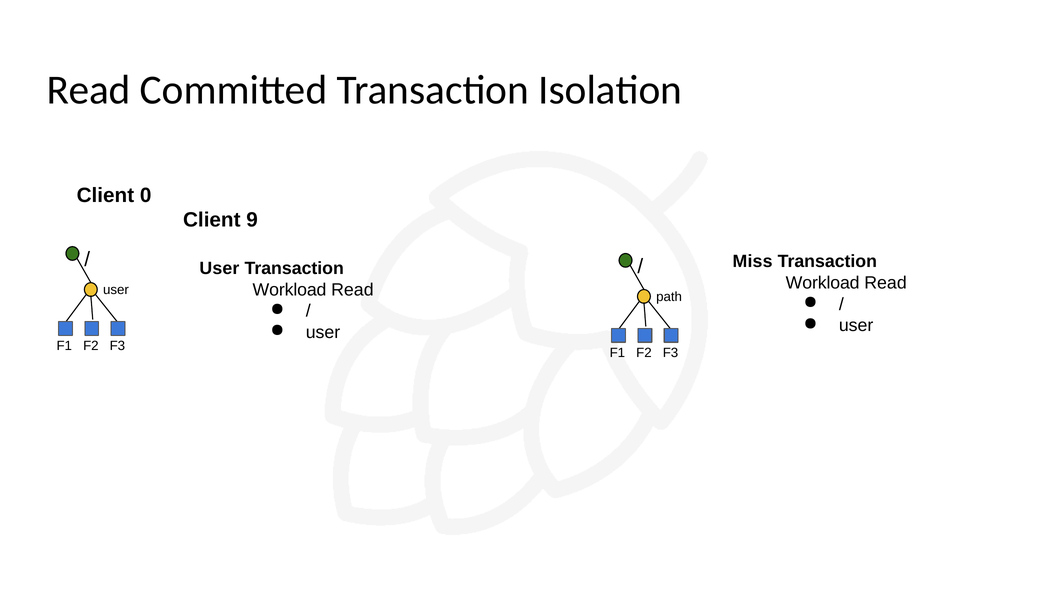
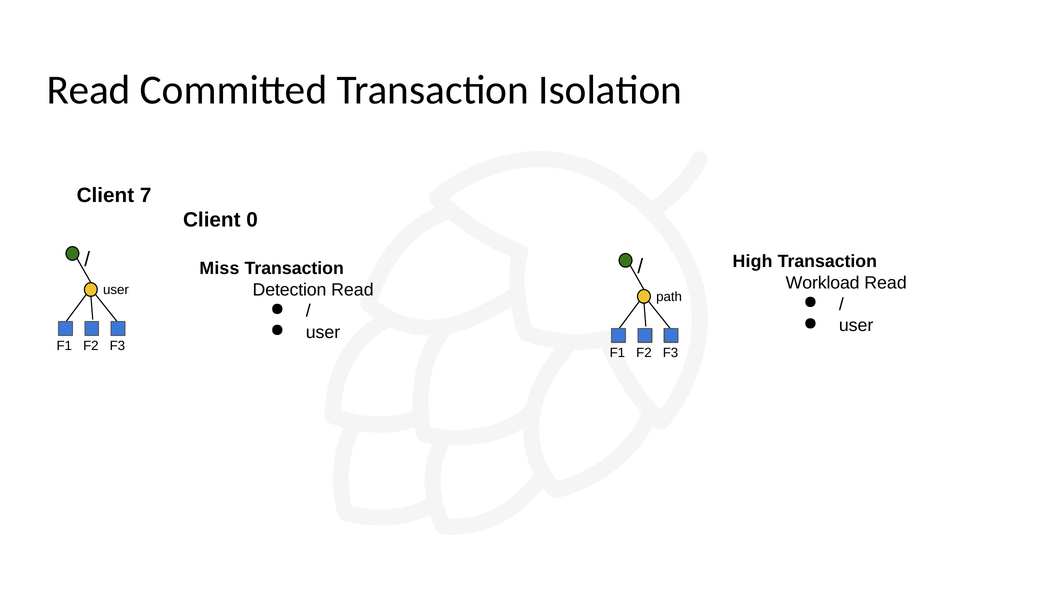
0: 0 -> 7 (146, 195)
9: 9 -> 0 (252, 220)
Miss: Miss -> High (753, 261)
User: User -> Miss (219, 268)
Workload: Workload -> Detection (290, 290)
